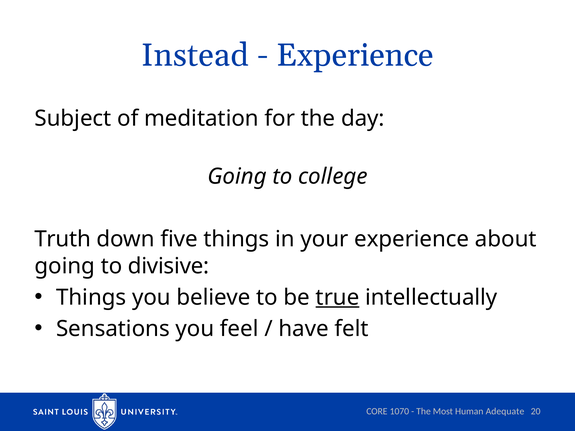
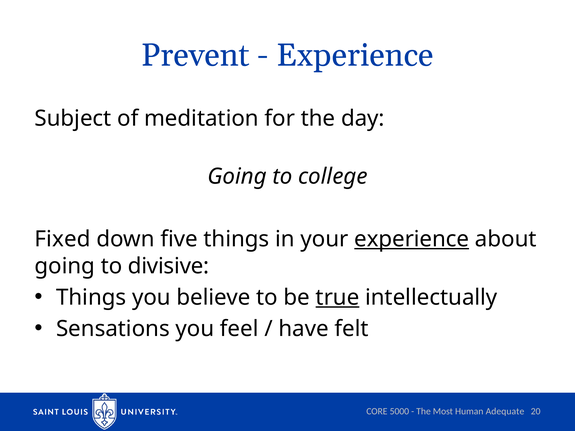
Instead: Instead -> Prevent (195, 55)
Truth: Truth -> Fixed (63, 239)
experience underline: none -> present (412, 239)
1070: 1070 -> 5000 (399, 412)
